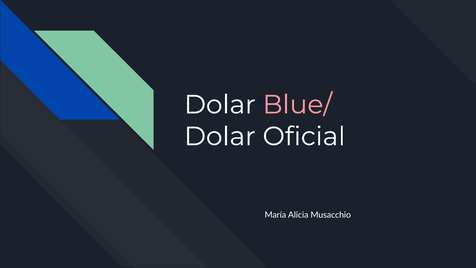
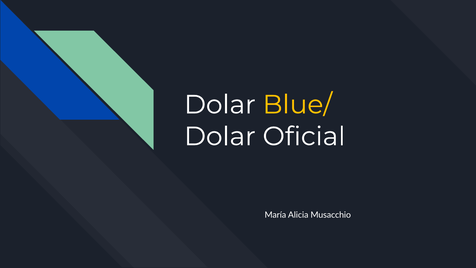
Blue/ colour: pink -> yellow (297, 105)
